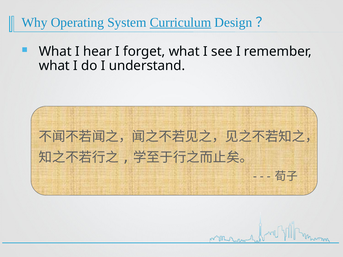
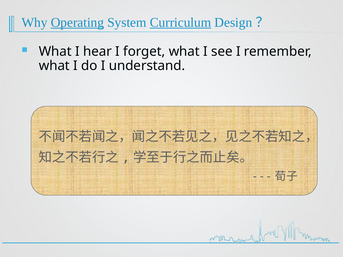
Operating underline: none -> present (77, 22)
